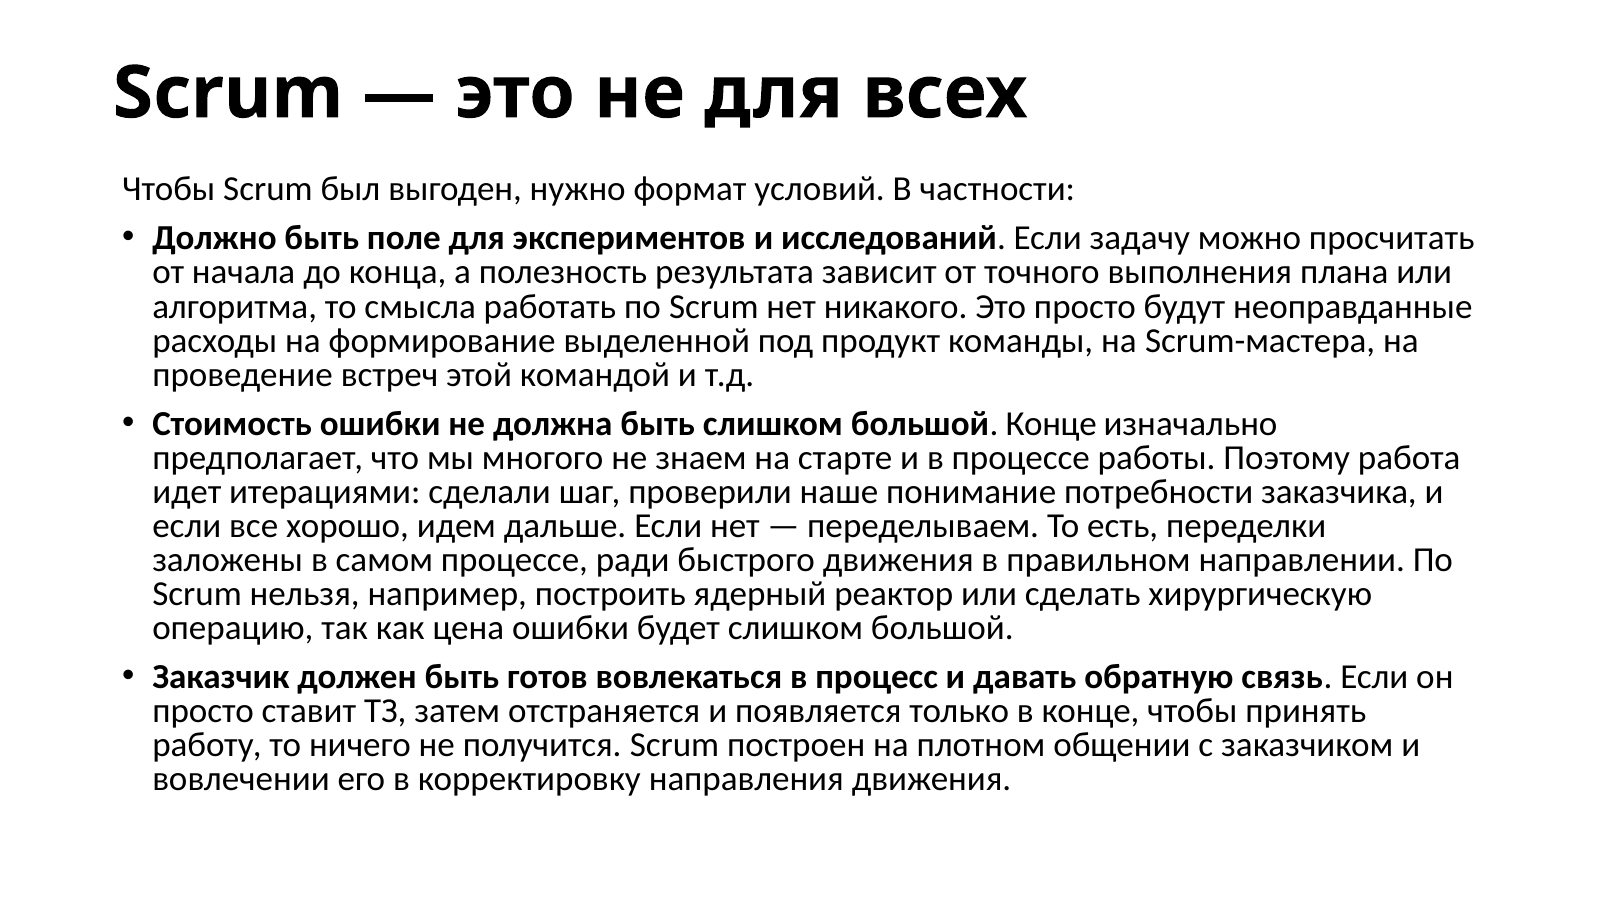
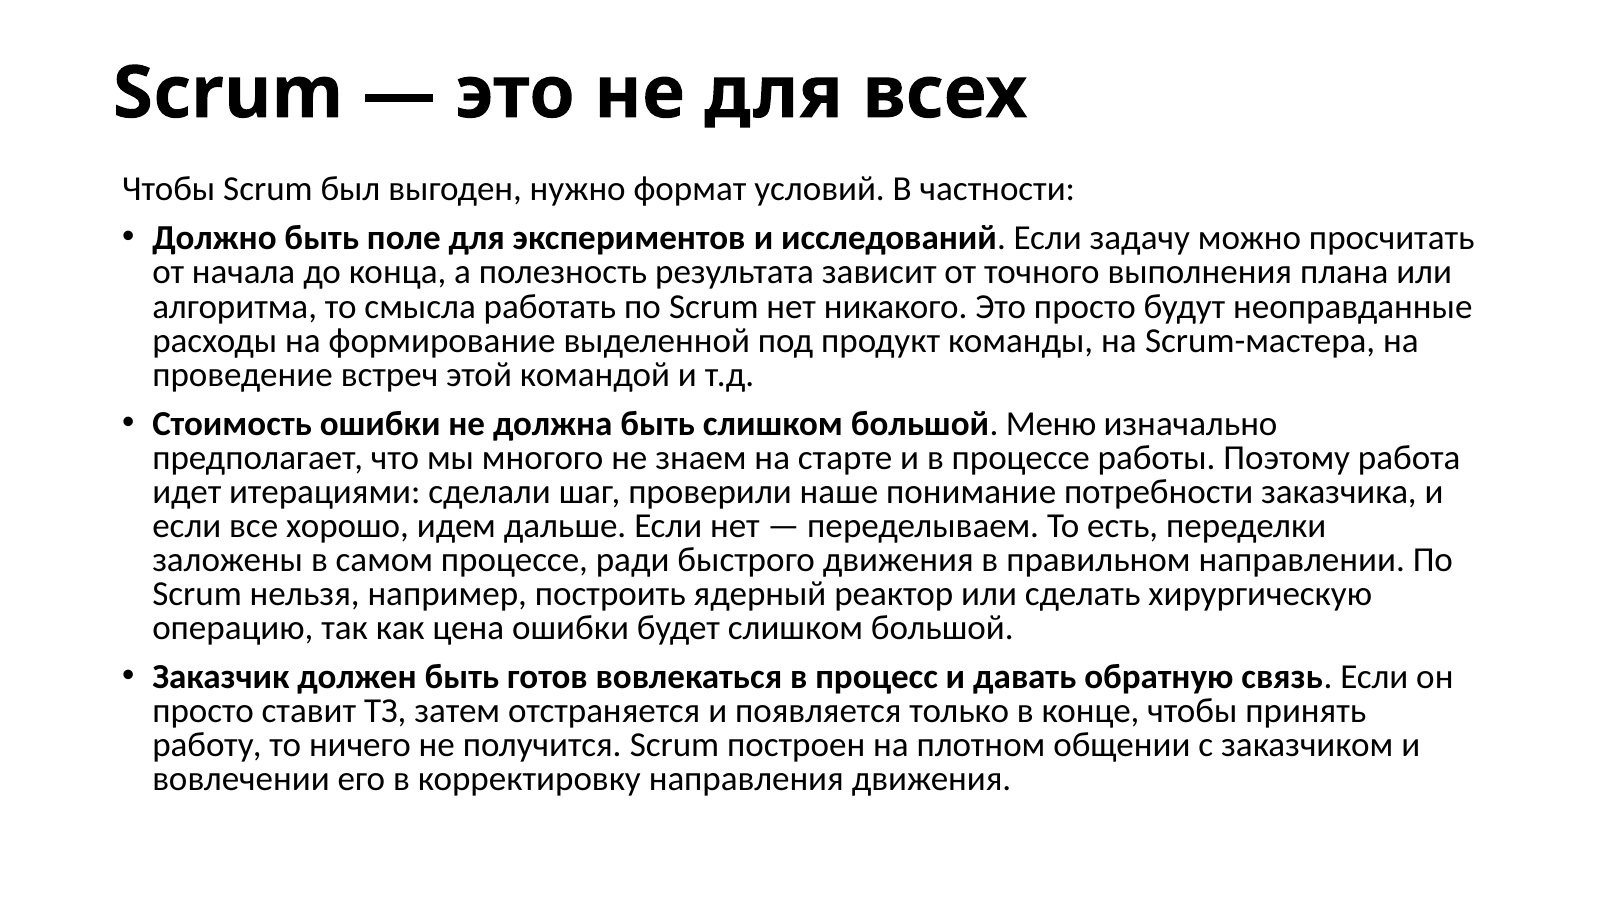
большой Конце: Конце -> Меню (1051, 424)
